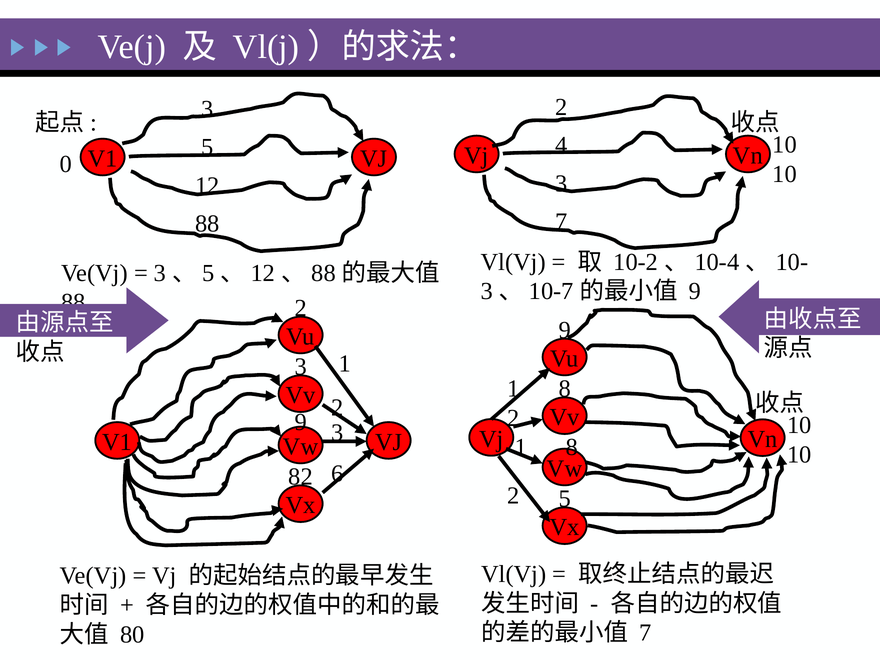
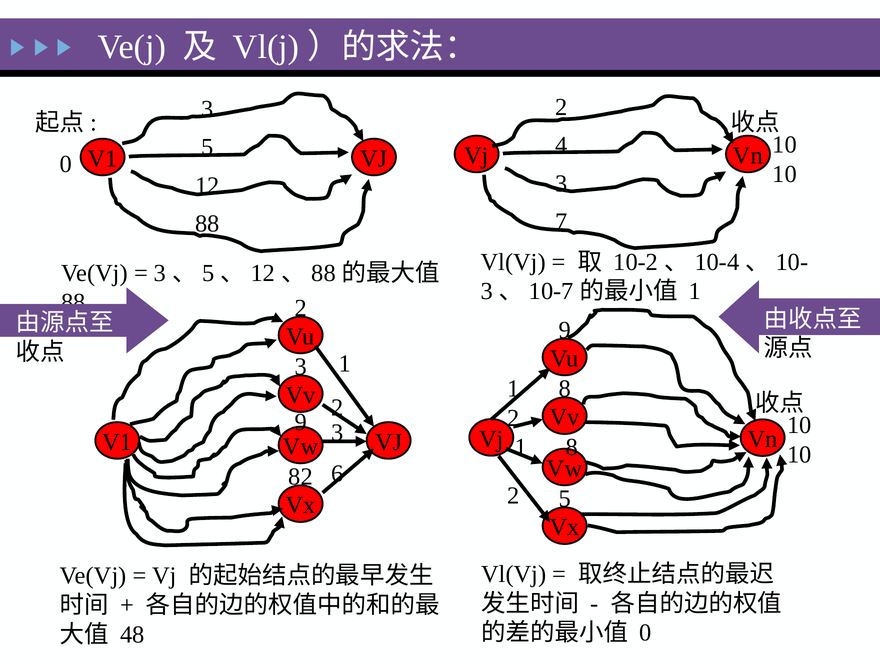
9: 9 -> 1 (695, 291)
7: 7 -> 0 (646, 633)
80: 80 -> 48 (132, 634)
